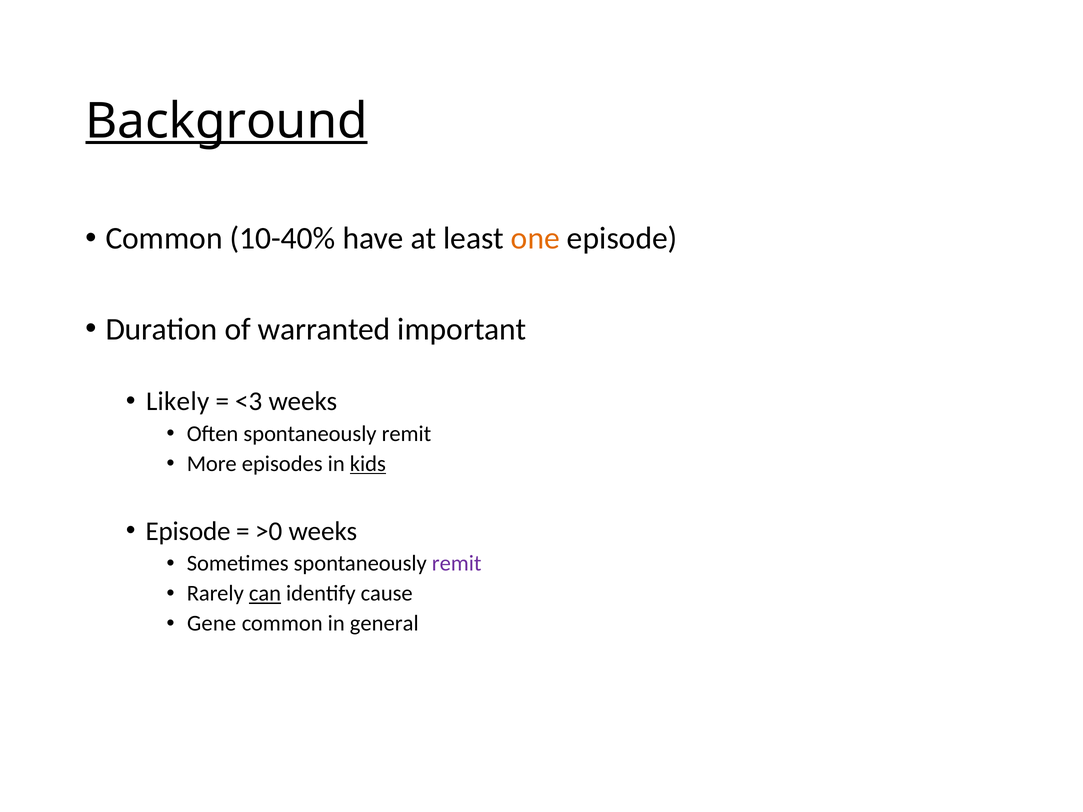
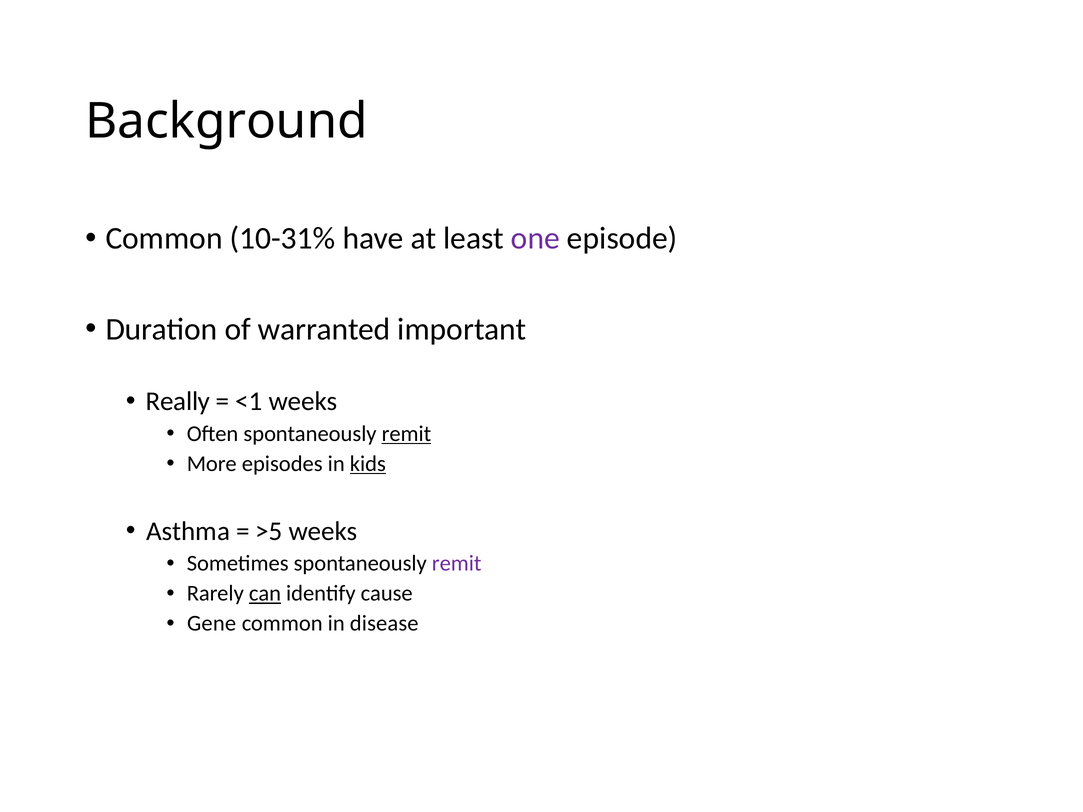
Background underline: present -> none (226, 121)
10-40%: 10-40% -> 10-31% (283, 238)
one colour: orange -> purple (535, 238)
Likely: Likely -> Really (178, 401)
<3: <3 -> <1 (249, 401)
remit underline: none -> present (406, 434)
Episode: Episode -> Asthma (188, 531)
>0: >0 -> >5 (269, 531)
general: general -> disease (384, 624)
